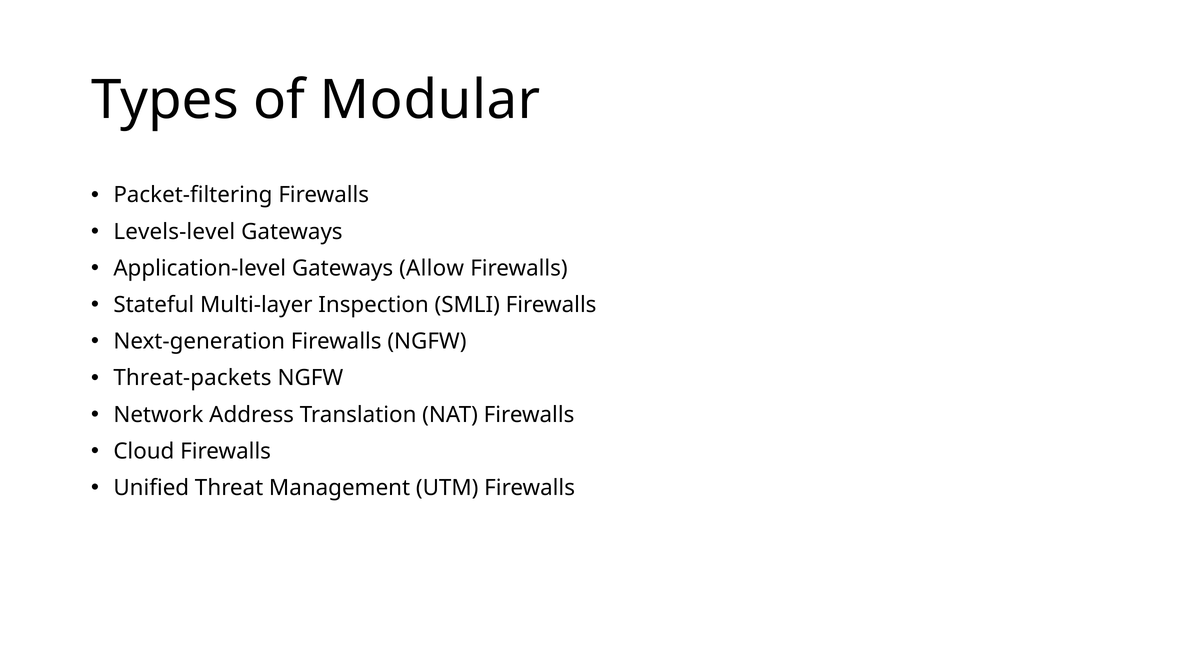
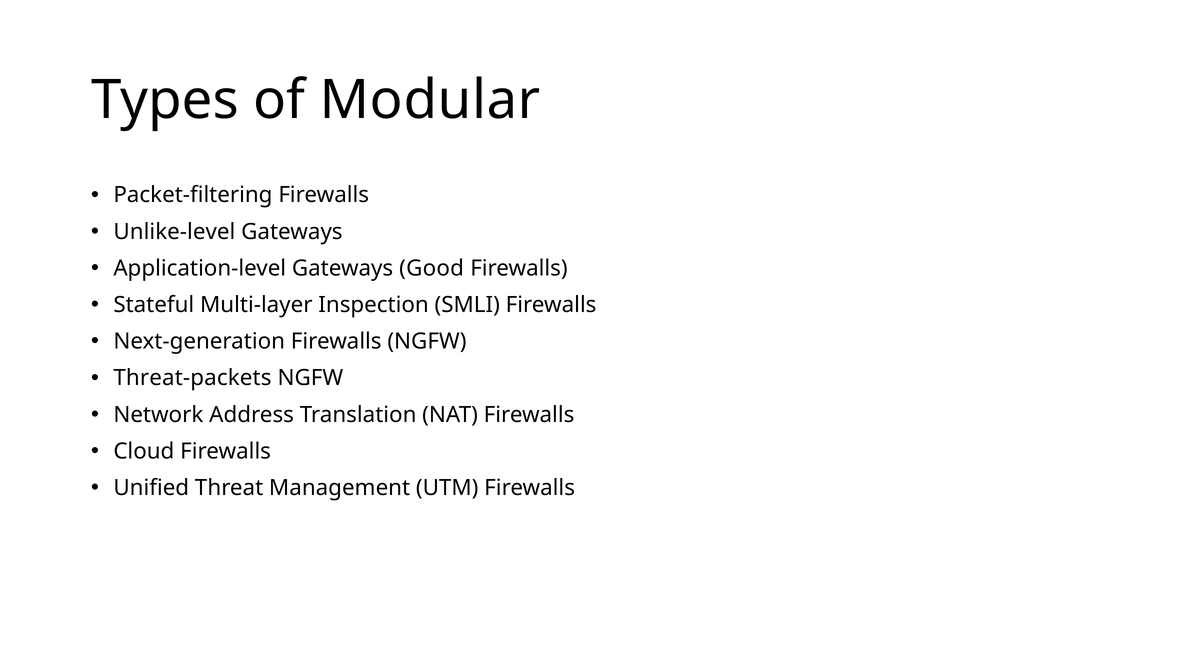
Levels-level: Levels-level -> Unlike-level (174, 232)
Allow: Allow -> Good (432, 268)
